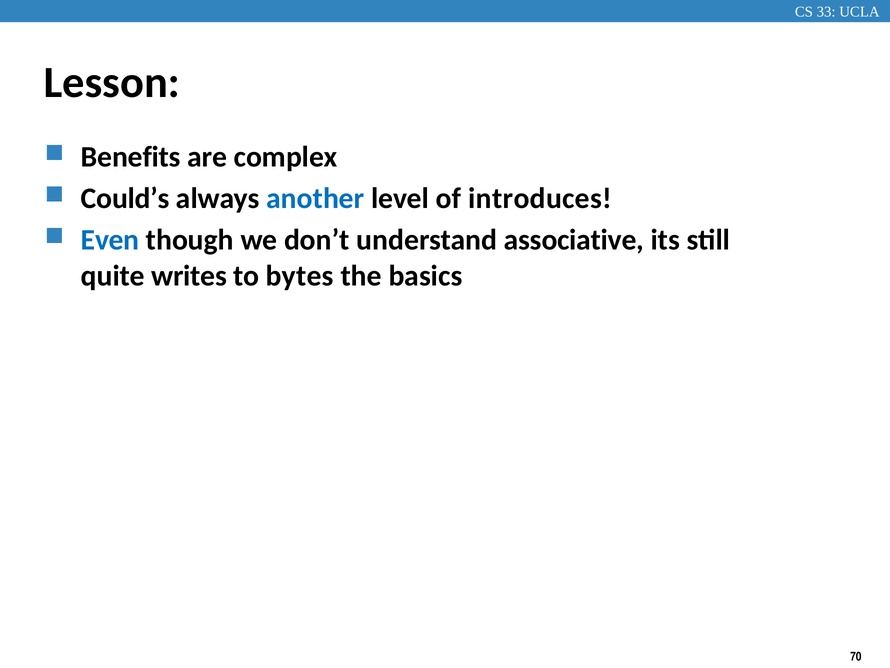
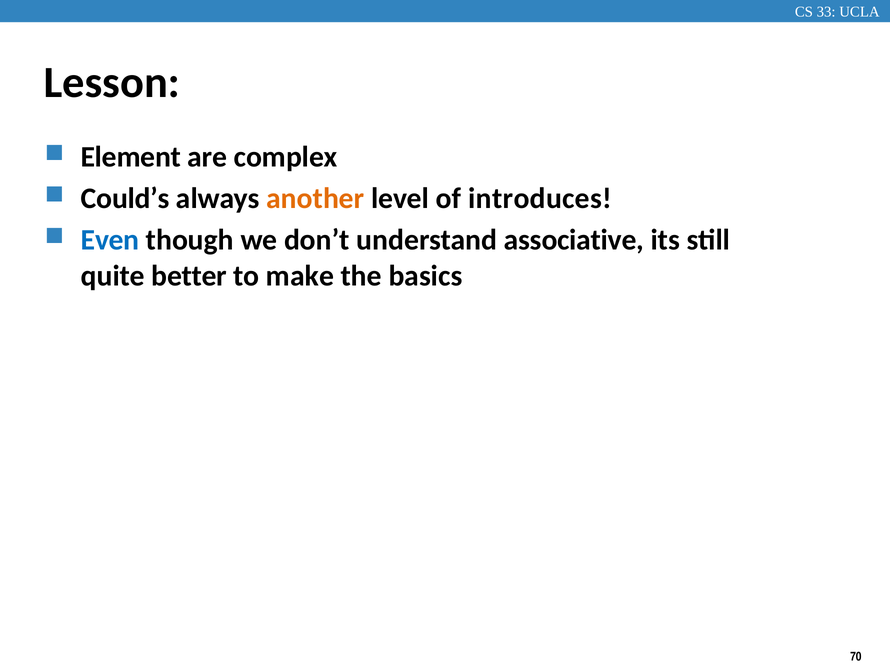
Benefits: Benefits -> Element (131, 157)
another colour: blue -> orange (315, 198)
writes: writes -> better (189, 276)
bytes: bytes -> make (300, 276)
